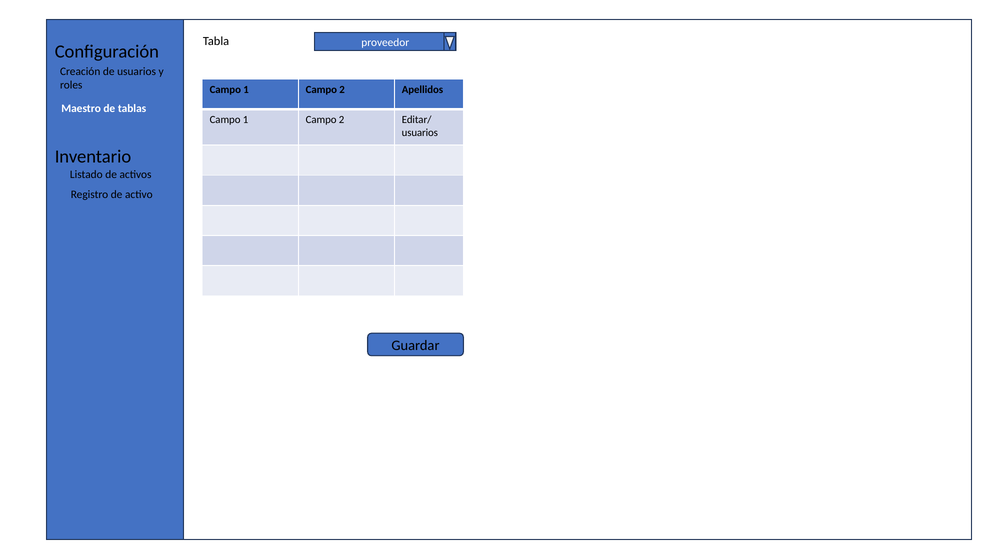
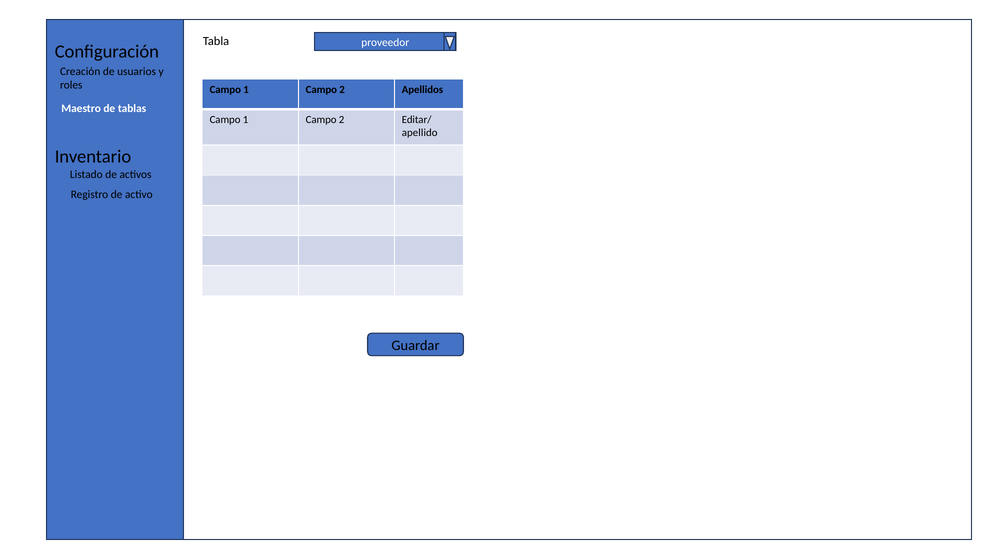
usuarios: usuarios -> apellido (420, 133)
